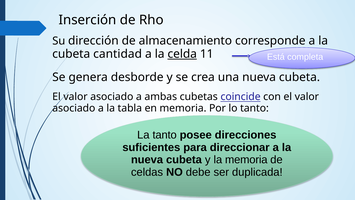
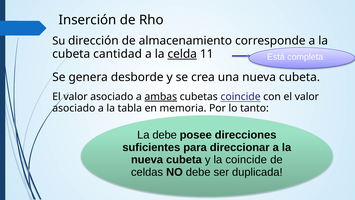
ambas underline: none -> present (161, 96)
La tanto: tanto -> debe (165, 135)
la memoria: memoria -> coincide (246, 159)
